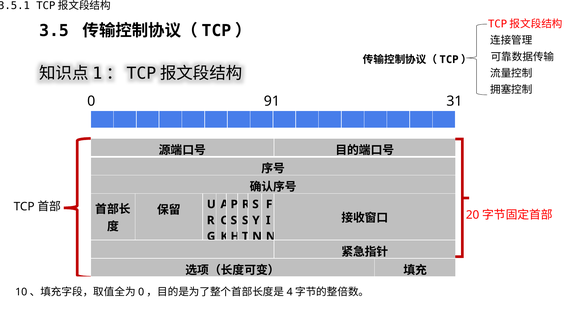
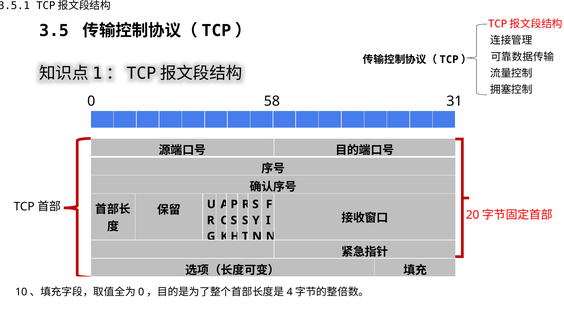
91: 91 -> 58 (272, 101)
